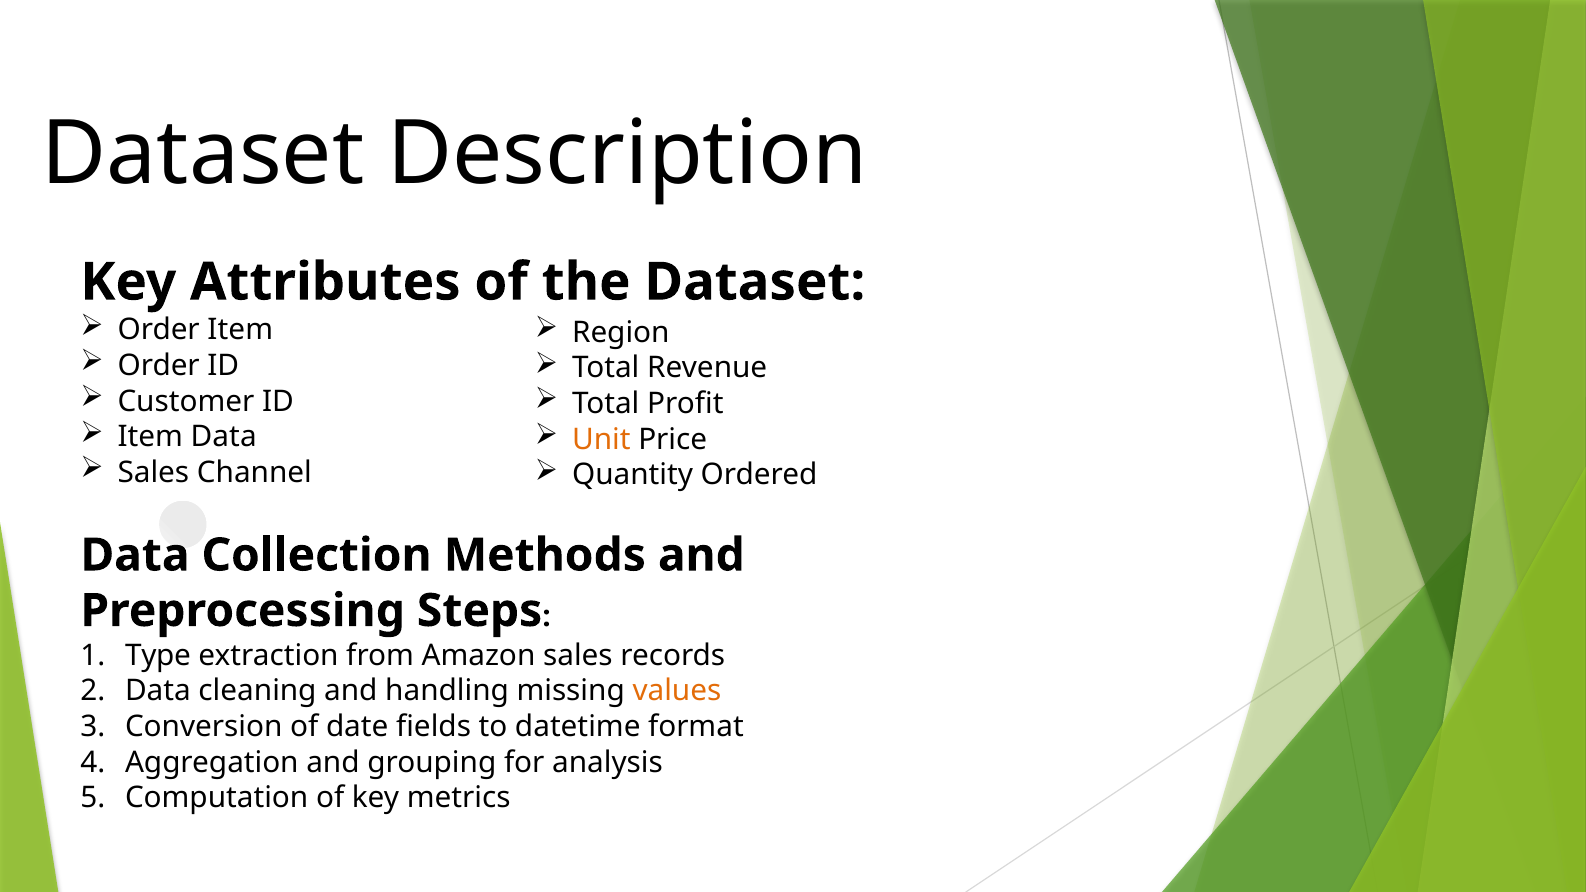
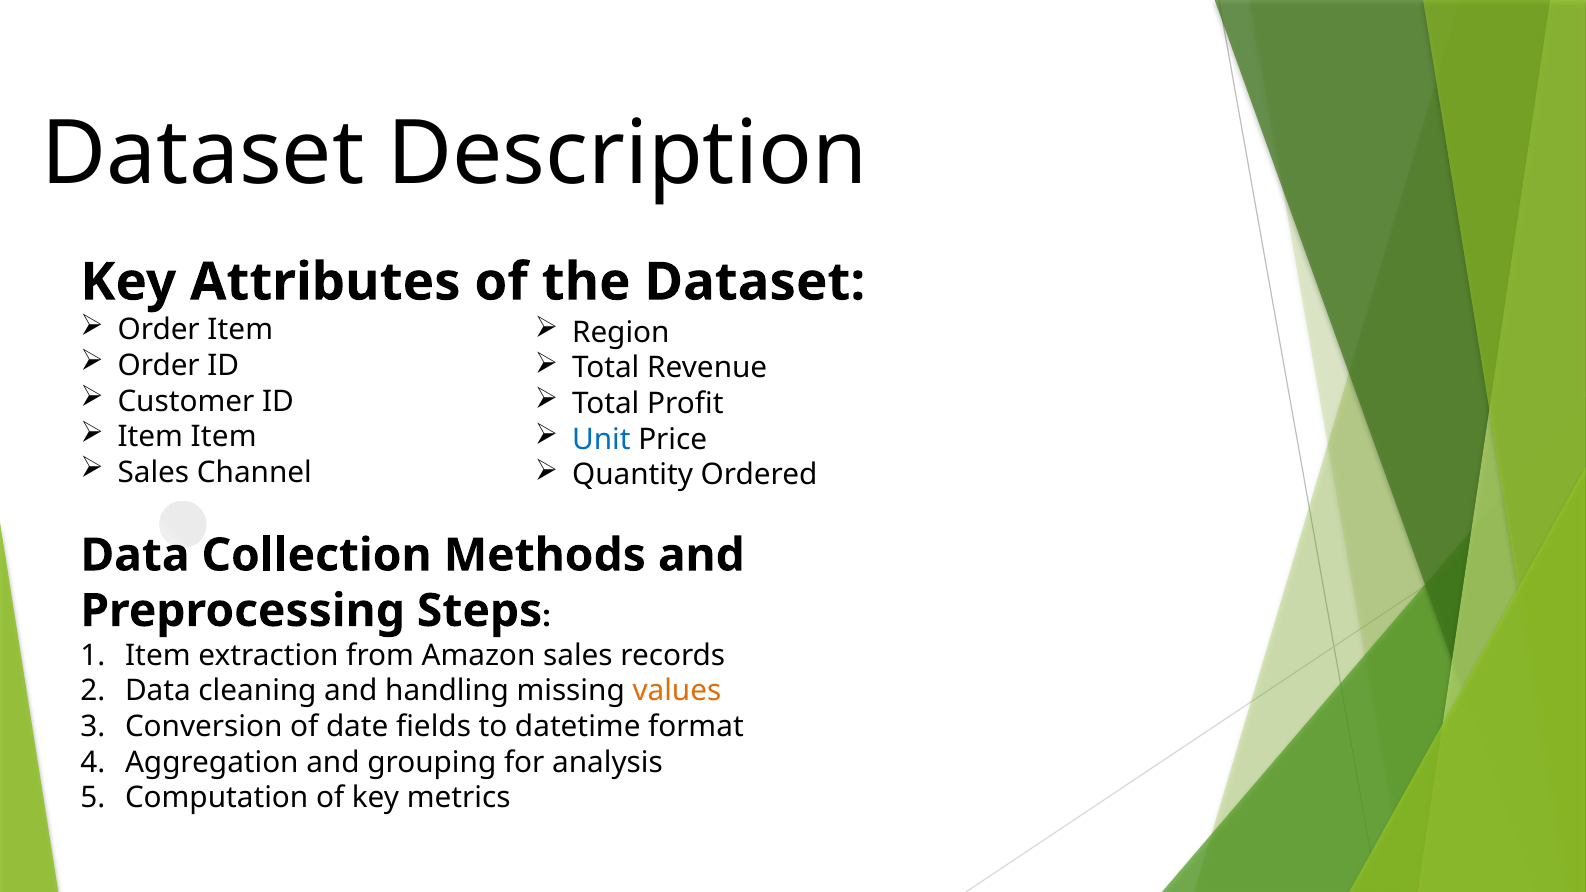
Item Data: Data -> Item (224, 437)
Unit colour: orange -> blue (601, 439)
Type: Type -> Item (158, 655)
